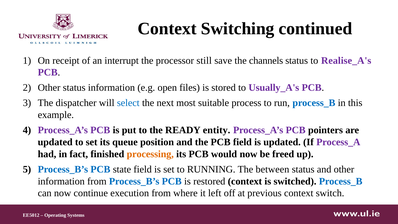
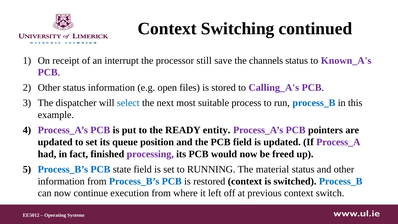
Realise_A's: Realise_A's -> Known_A's (346, 60)
Usually_A's: Usually_A's -> Calling_A's (274, 88)
processing colour: orange -> purple (150, 154)
between: between -> material (272, 169)
